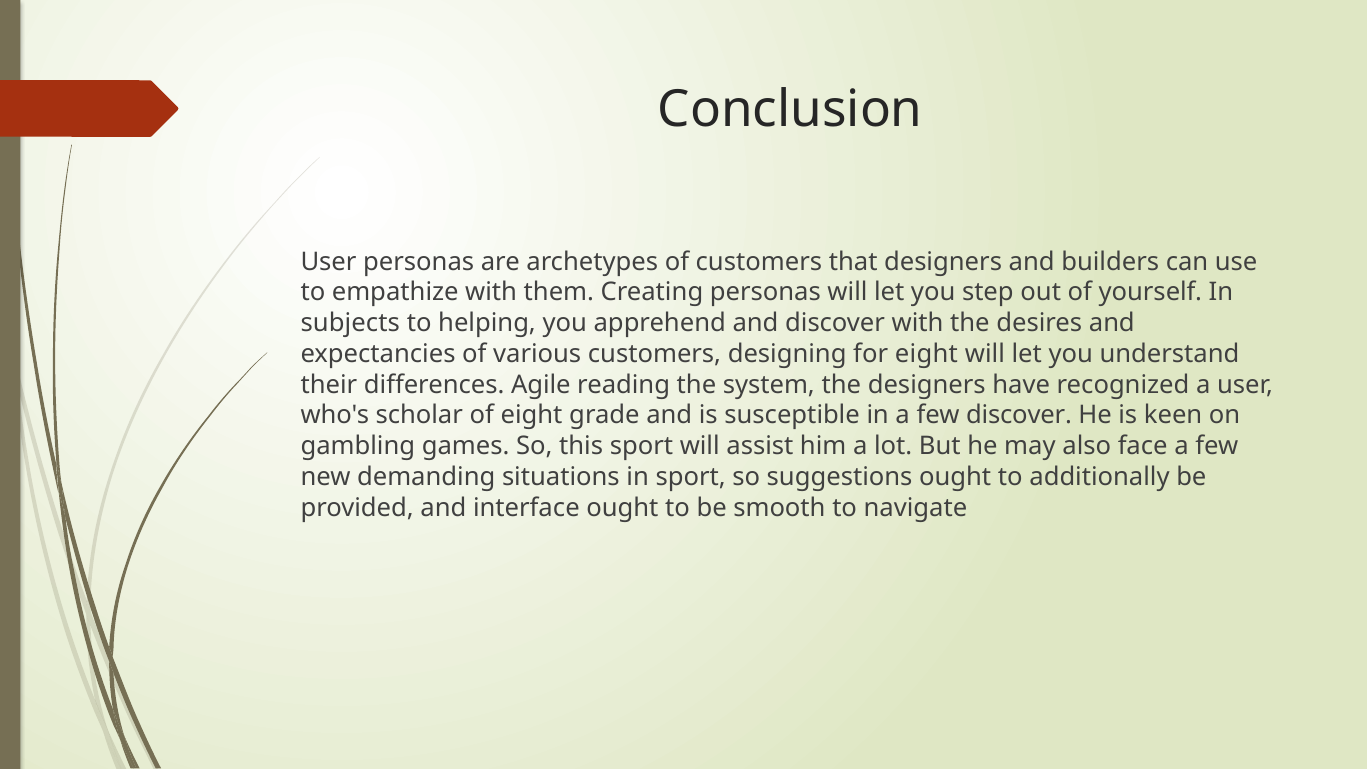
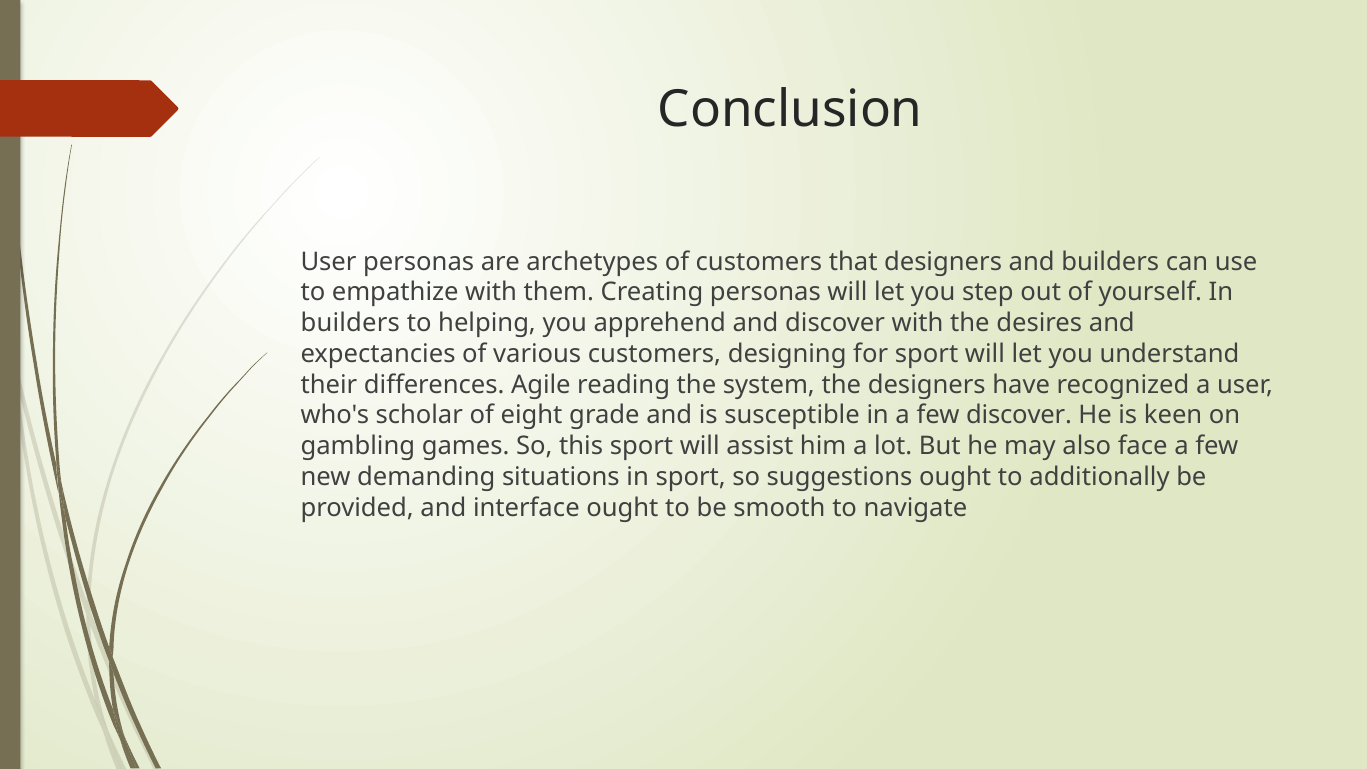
subjects: subjects -> builders (350, 323)
for eight: eight -> sport (927, 354)
